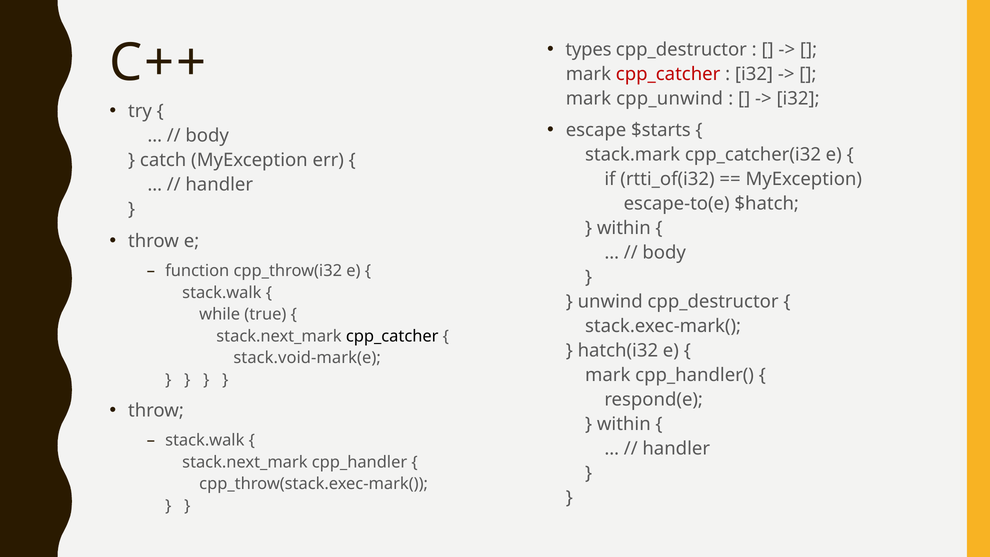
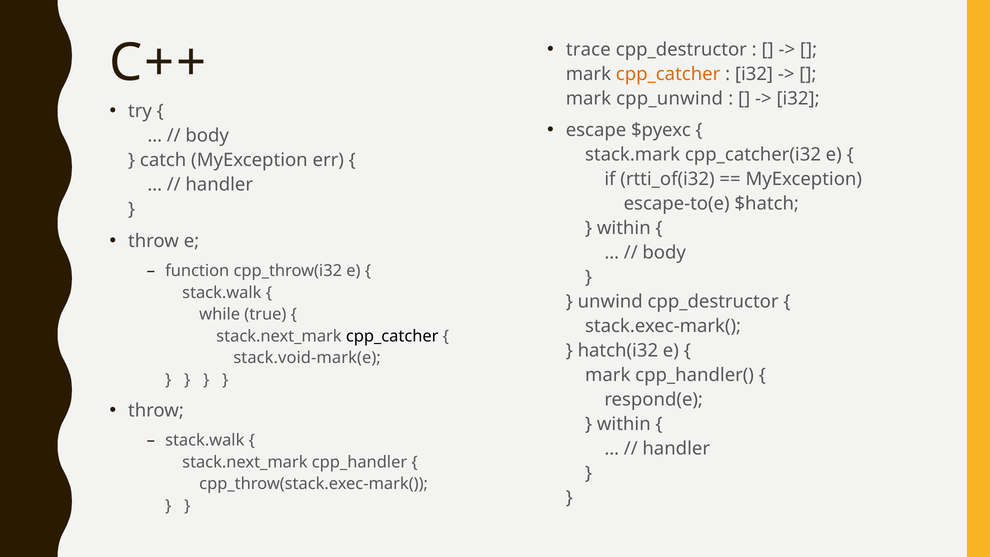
types: types -> trace (588, 49)
cpp_catcher colour: red -> orange (668, 74)
$starts: $starts -> $pyexc (661, 130)
